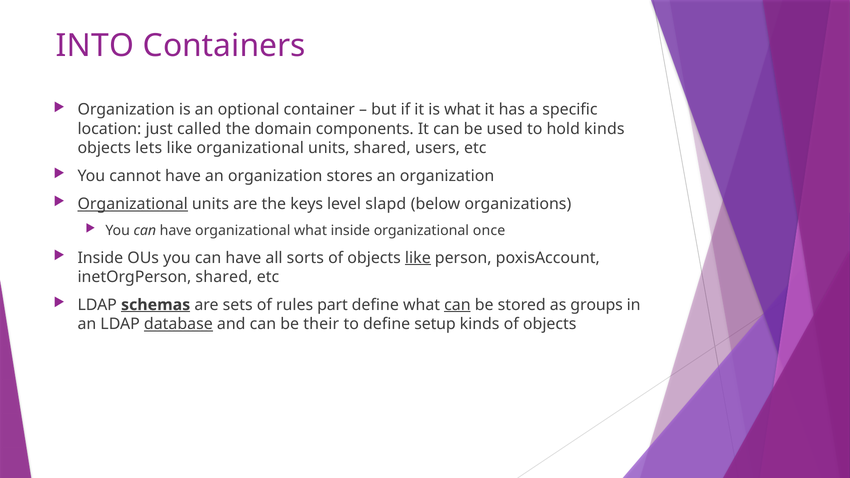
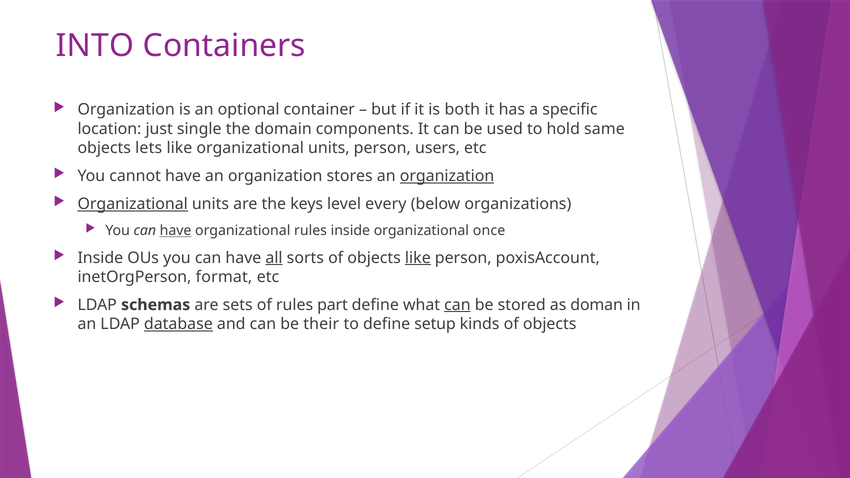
is what: what -> both (462, 110)
called: called -> single (199, 129)
hold kinds: kinds -> same (604, 129)
units shared: shared -> person (382, 148)
organization underline: none -> present (447, 176)
slapd: slapd -> every (386, 204)
have underline: none -> present (176, 231)
organizational what: what -> rules (311, 231)
all underline: none -> present (274, 258)
inetOrgPerson shared: shared -> format (224, 277)
schemas underline: present -> none (156, 305)
groups: groups -> doman (597, 305)
